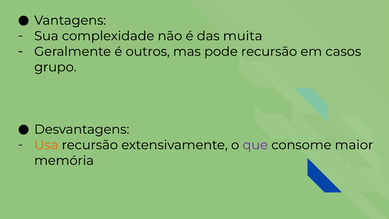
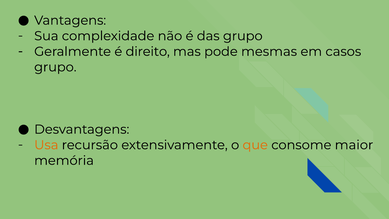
das muita: muita -> grupo (243, 36)
outros: outros -> direito (148, 51)
pode recursão: recursão -> mesmas (269, 51)
que colour: purple -> orange (255, 145)
